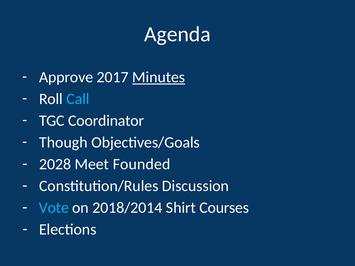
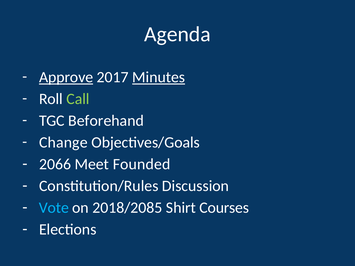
Approve underline: none -> present (66, 77)
Call colour: light blue -> light green (78, 99)
Coordinator: Coordinator -> Beforehand (106, 121)
Though: Though -> Change (63, 143)
2028: 2028 -> 2066 (55, 164)
2018/2014: 2018/2014 -> 2018/2085 (127, 208)
